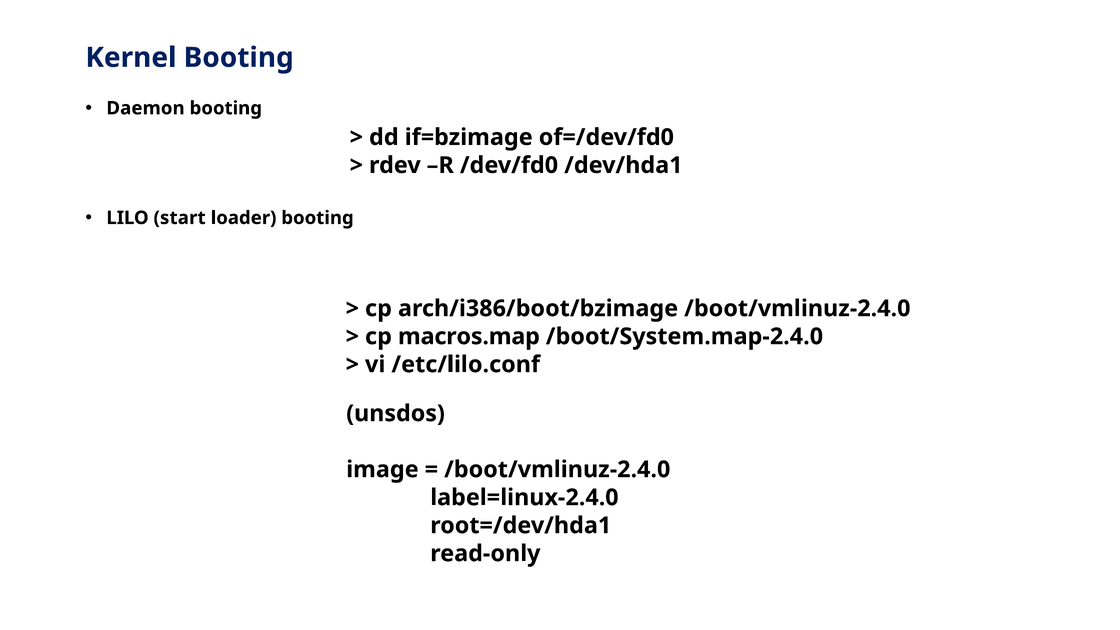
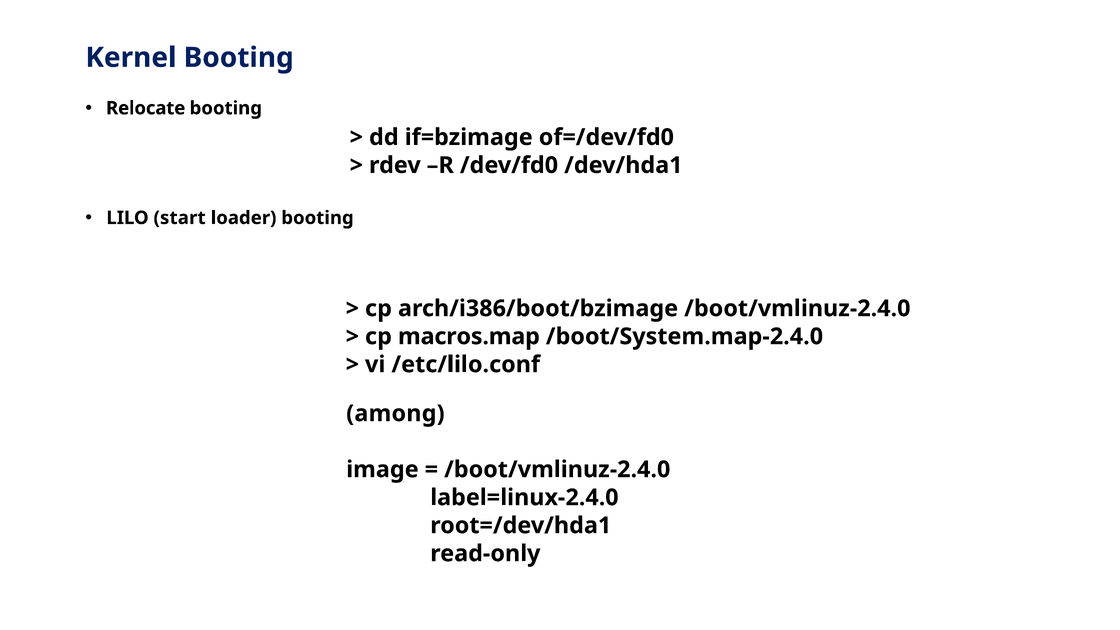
Daemon: Daemon -> Relocate (146, 108)
unsdos: unsdos -> among (395, 413)
